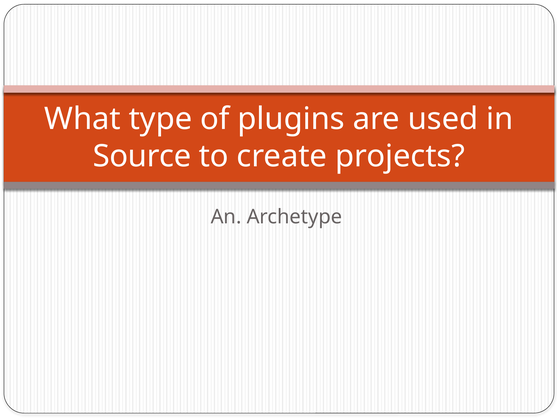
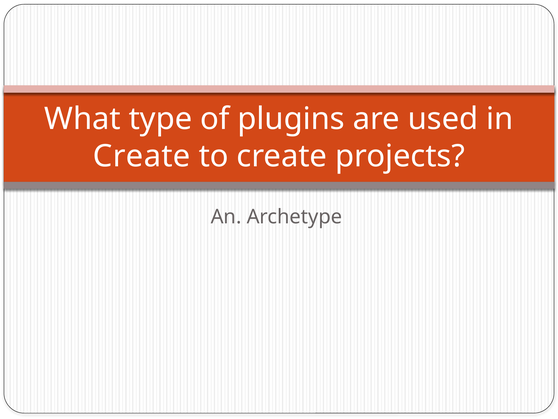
Source: Source -> Create (142, 156)
